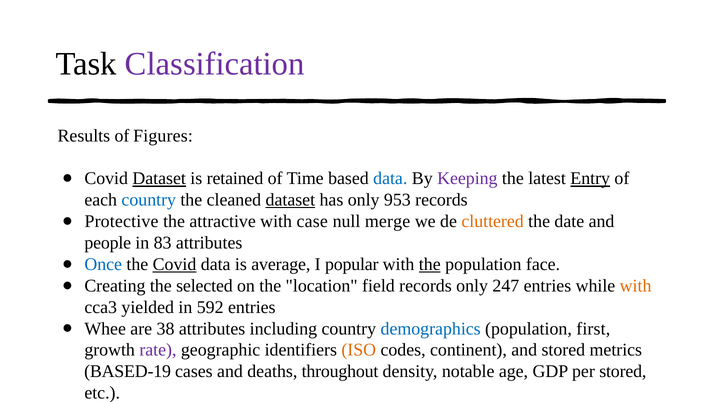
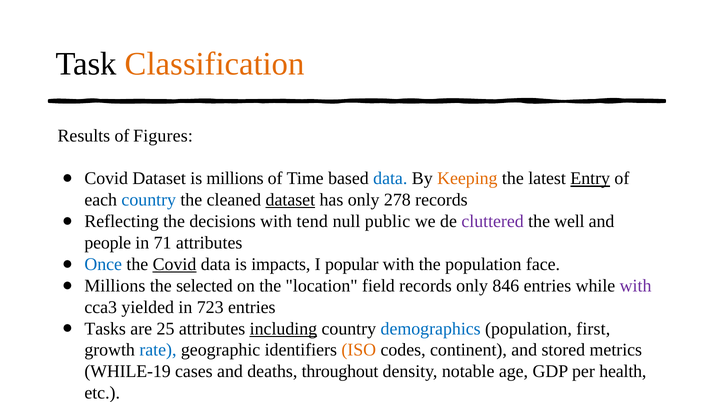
Classification colour: purple -> orange (215, 64)
Dataset underline: present -> none (159, 178)
is retained: retained -> millions (235, 178)
Keeping colour: purple -> orange (467, 178)
953: 953 -> 278 (397, 200)
Protective: Protective -> Reflecting (122, 221)
attractive: attractive -> decisions (223, 221)
case: case -> tend (312, 221)
merge: merge -> public (388, 221)
cluttered colour: orange -> purple (493, 221)
date: date -> well (569, 221)
83: 83 -> 71 (163, 243)
average: average -> impacts (281, 264)
the underline: present -> none (430, 264)
Creating: Creating -> Millions (115, 286)
247: 247 -> 846 (506, 286)
with colour: orange -> purple (636, 286)
592: 592 -> 723 (210, 307)
Whee: Whee -> Tasks (105, 328)
38: 38 -> 25 (166, 328)
including underline: none -> present (283, 328)
rate colour: purple -> blue (158, 350)
BASED-19: BASED-19 -> WHILE-19 (128, 371)
per stored: stored -> health (623, 371)
